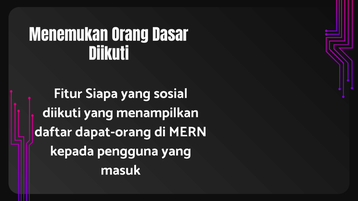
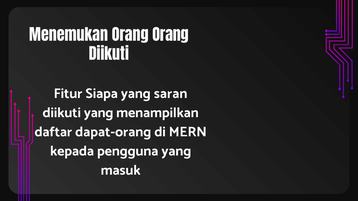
Orang Dasar: Dasar -> Orang (171, 36)
sosial: sosial -> saran (171, 94)
